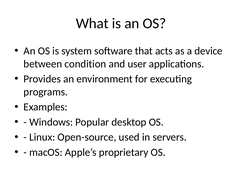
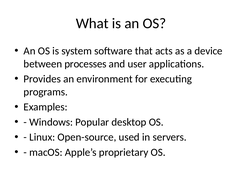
condition: condition -> processes (85, 64)
